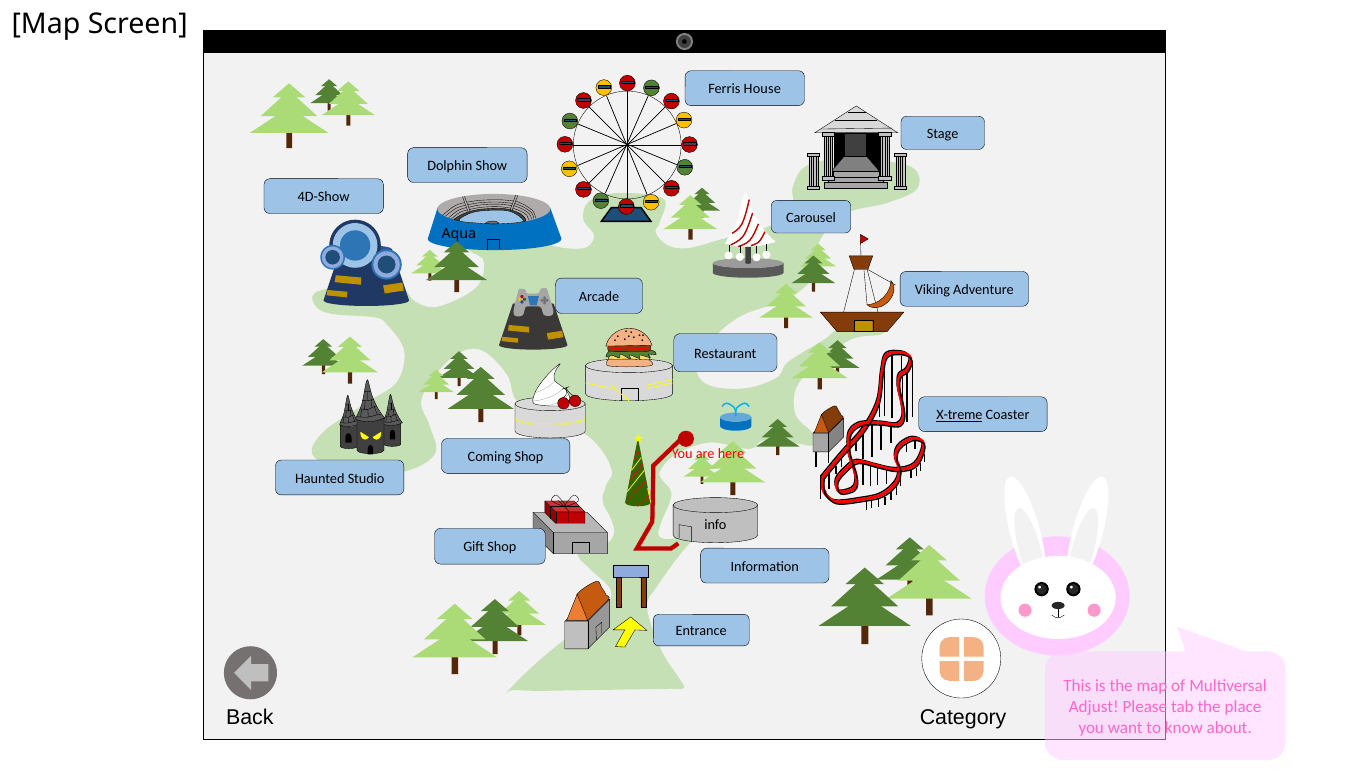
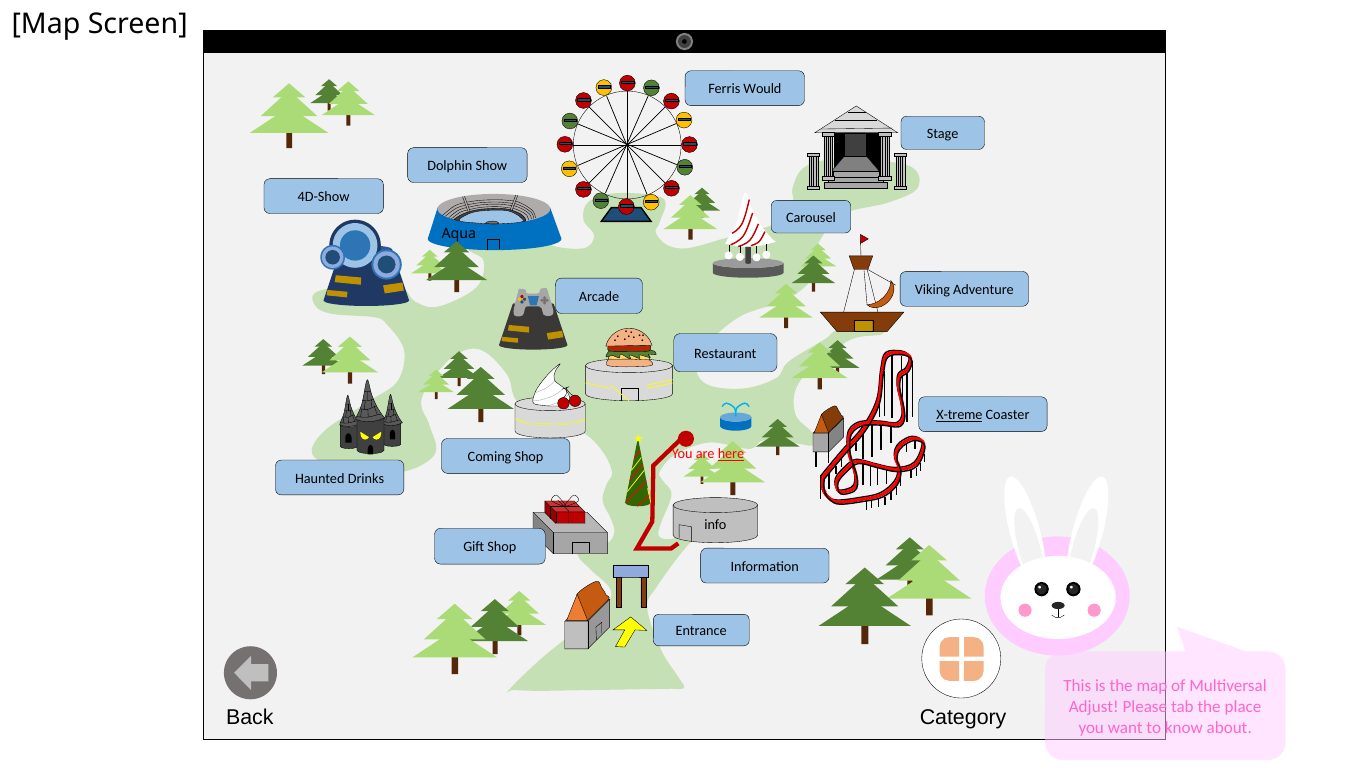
House: House -> Would (762, 89)
here underline: none -> present (731, 454)
Studio: Studio -> Drinks (366, 478)
